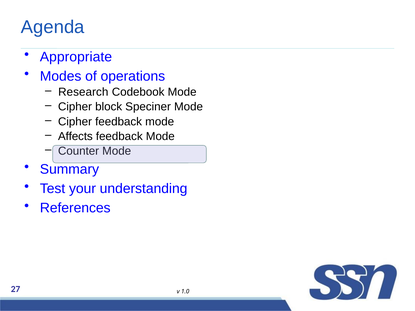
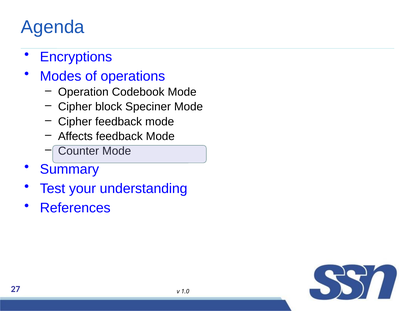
Appropriate: Appropriate -> Encryptions (76, 57)
Research: Research -> Operation (83, 92)
